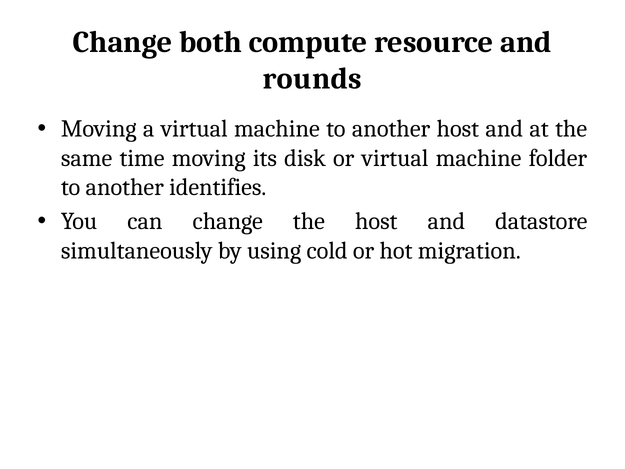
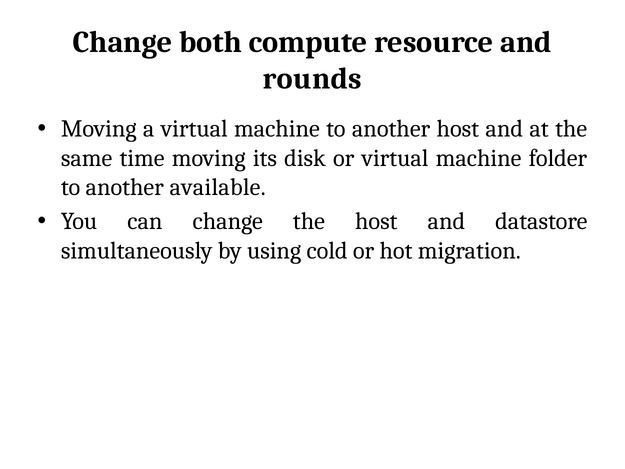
identifies: identifies -> available (218, 187)
